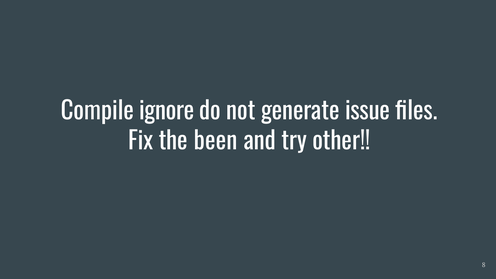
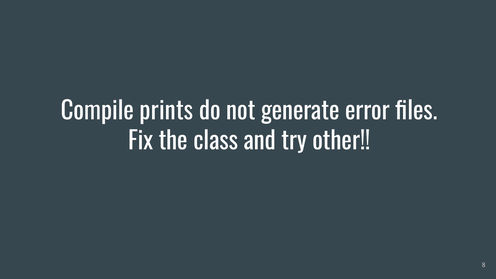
ignore: ignore -> prints (166, 111)
issue: issue -> error (367, 111)
been: been -> class (216, 141)
